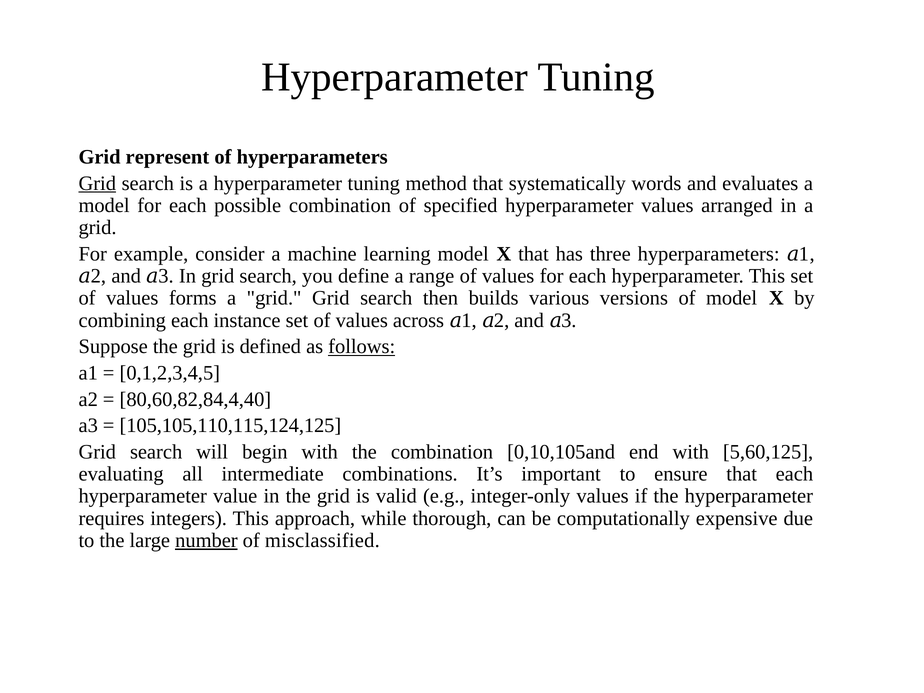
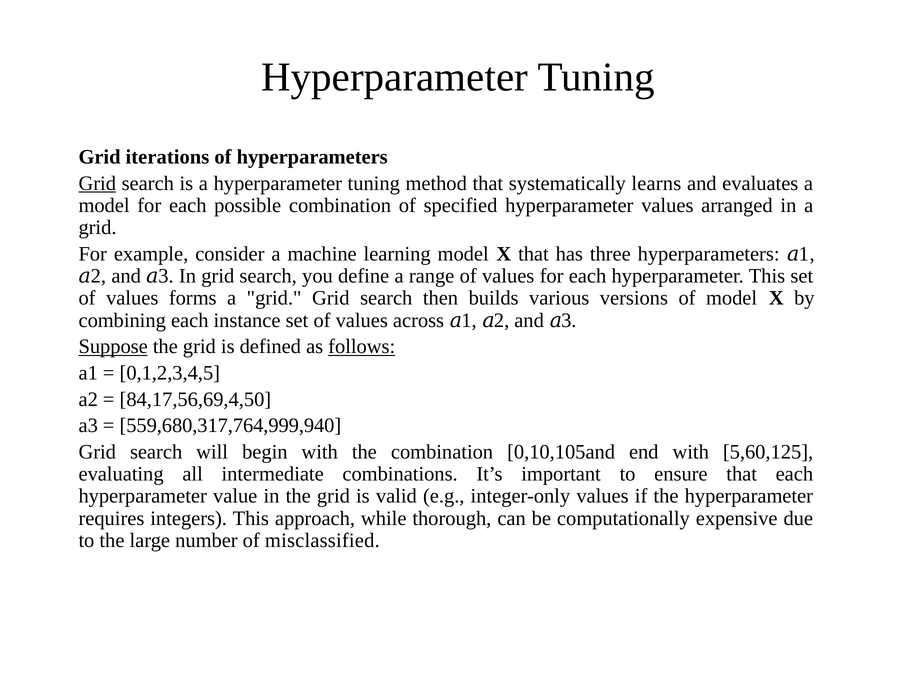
represent: represent -> iterations (167, 157)
words: words -> learns (656, 183)
Suppose underline: none -> present (113, 347)
80,60,82,84,4,40: 80,60,82,84,4,40 -> 84,17,56,69,4,50 (195, 399)
105,105,110,115,124,125: 105,105,110,115,124,125 -> 559,680,317,764,999,940 (230, 426)
number underline: present -> none (206, 540)
